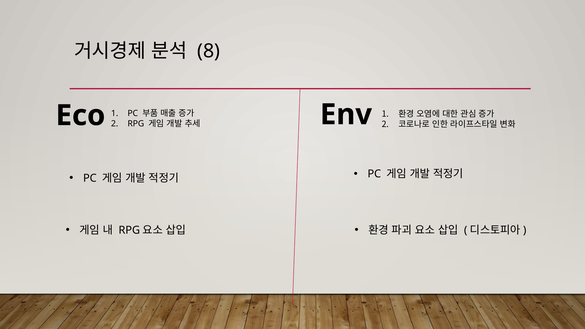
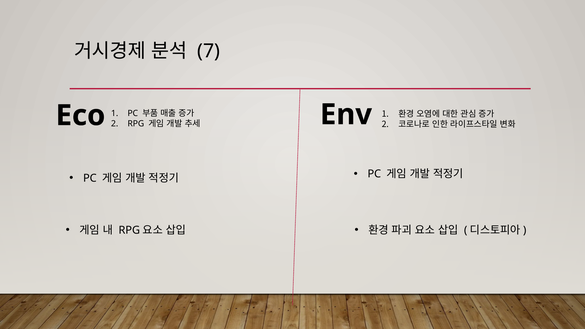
8: 8 -> 7 (209, 51)
